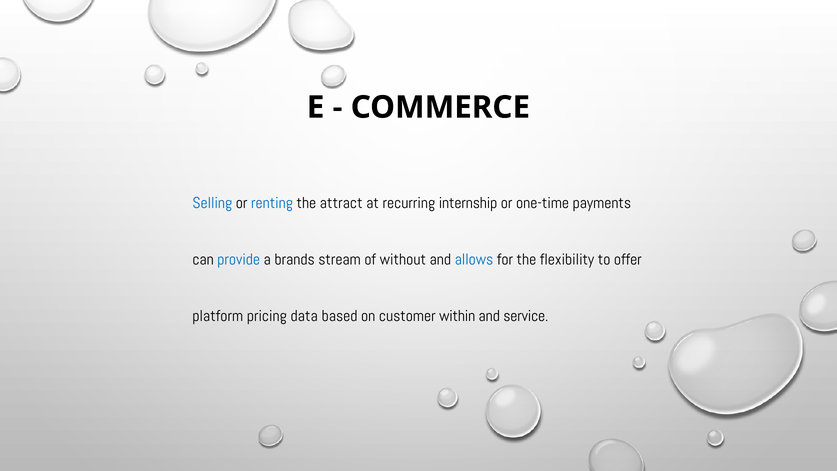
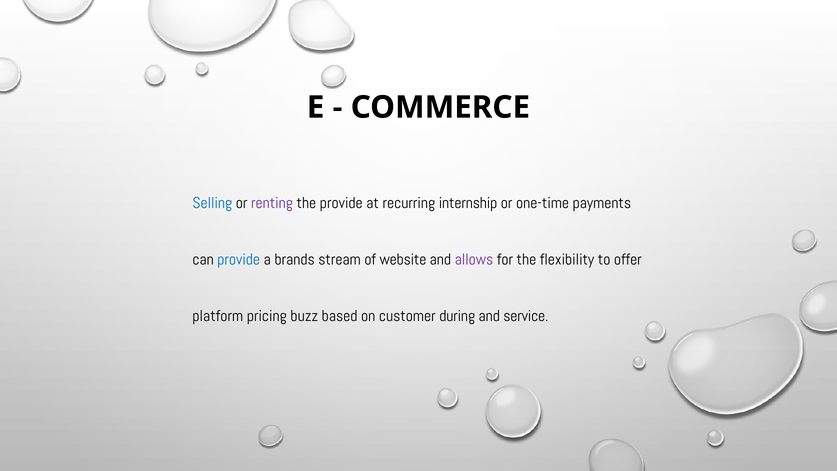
renting colour: blue -> purple (272, 203)
the attract: attract -> provide (341, 203)
without: without -> website (403, 259)
allows colour: blue -> purple (474, 259)
data: data -> buzz (304, 316)
within: within -> during (457, 316)
